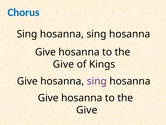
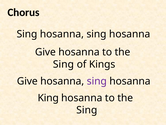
Chorus colour: blue -> black (23, 12)
Give: Give -> Sing (63, 64)
Give: Give -> King (48, 98)
Give: Give -> Sing (87, 110)
